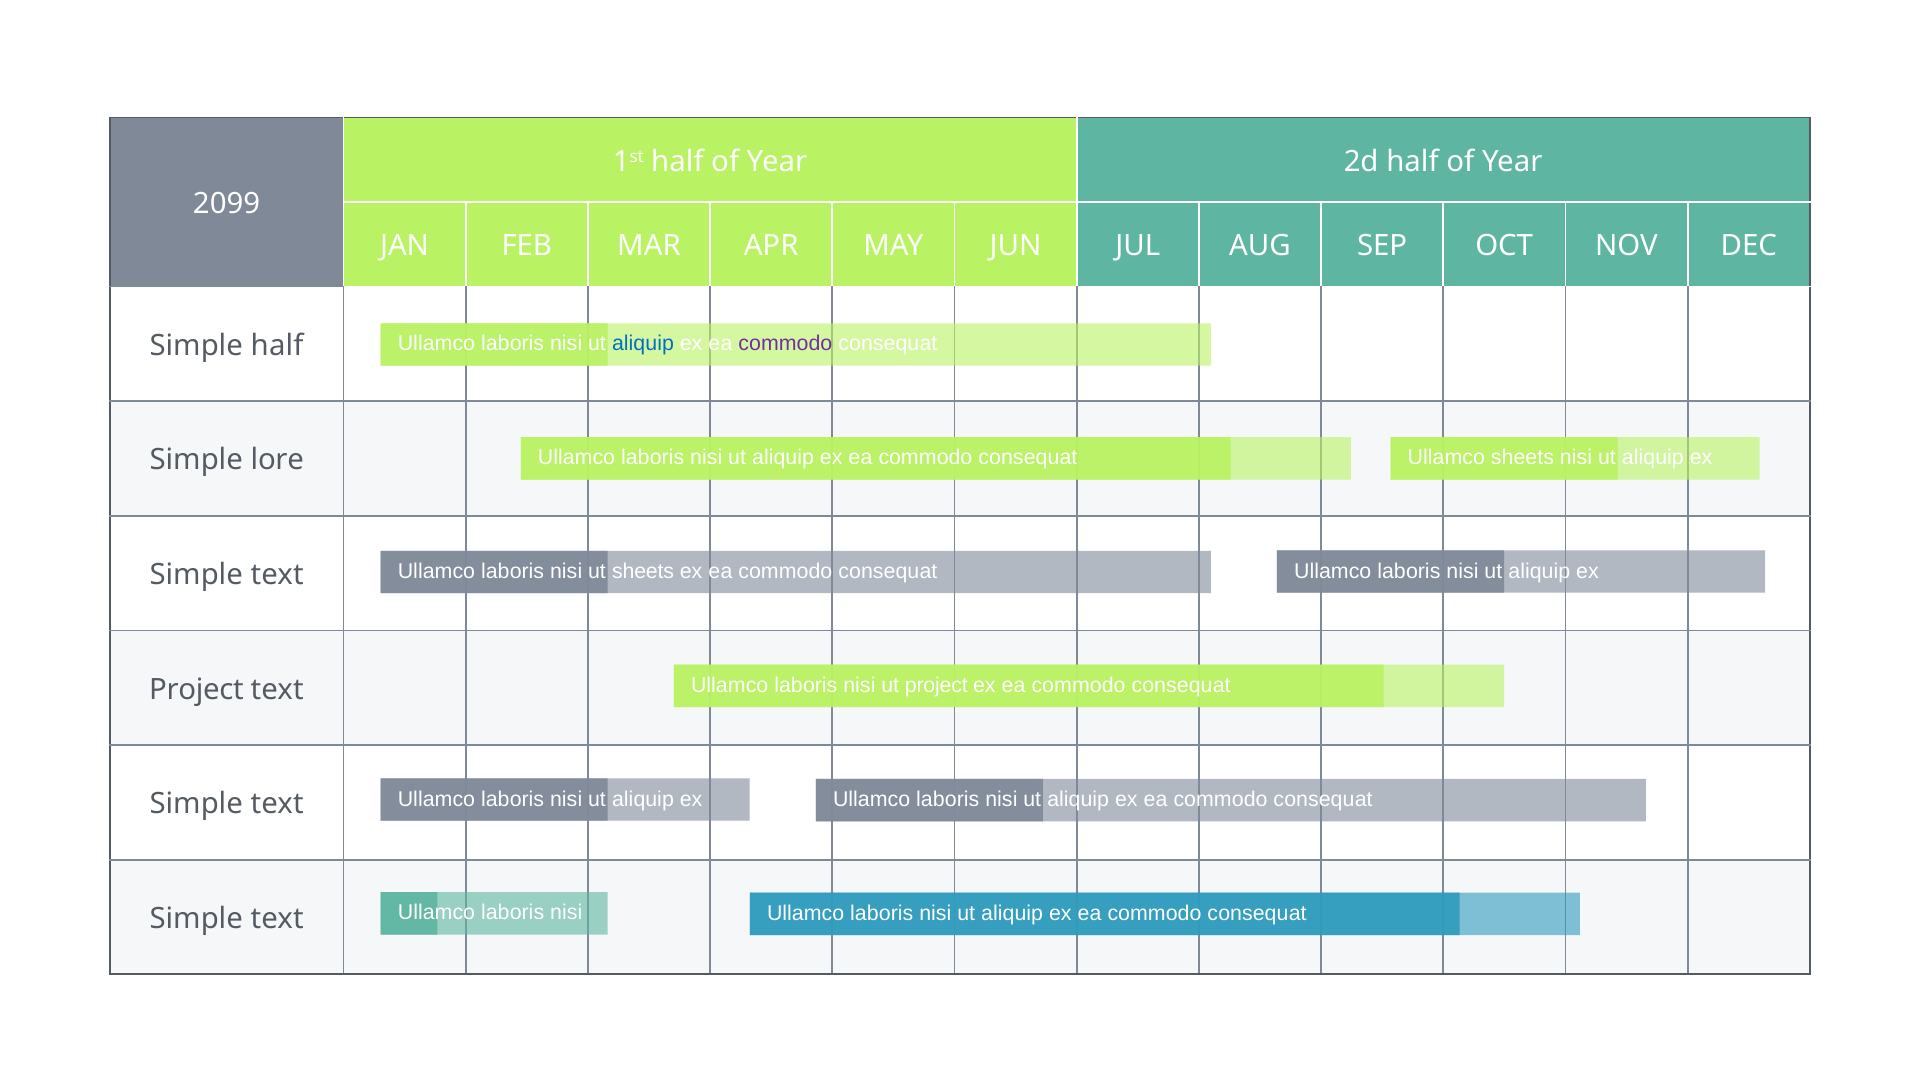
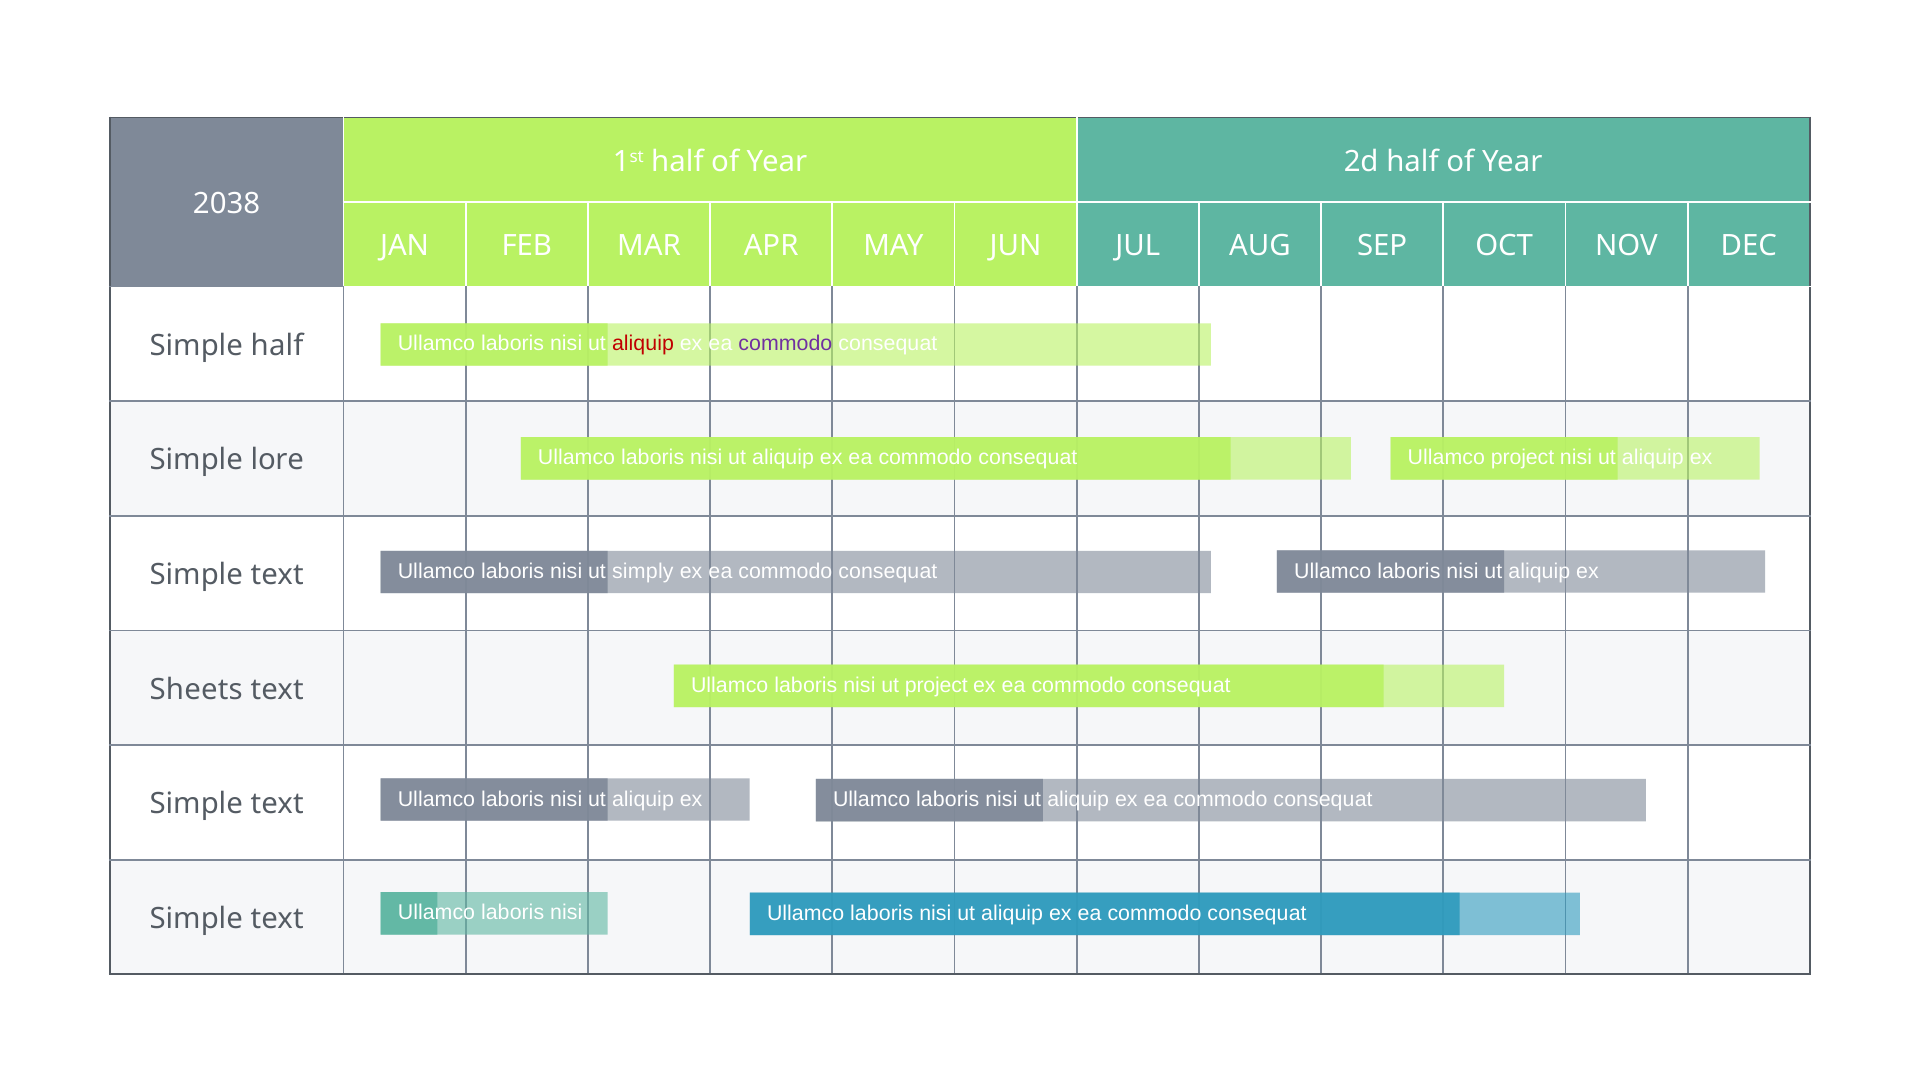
2099: 2099 -> 2038 (227, 204)
aliquip colour: blue -> red (643, 344)
Ullamco sheets: sheets -> project (1523, 458)
ut sheets: sheets -> simply (643, 572)
Project: Project -> Sheets (196, 690)
